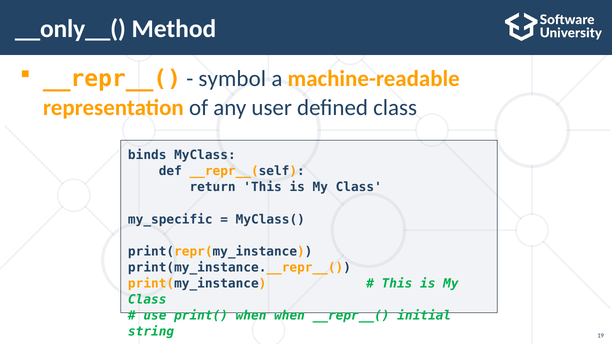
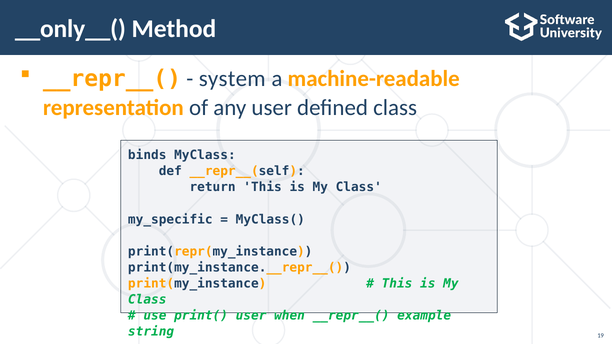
symbol: symbol -> system (232, 79)
print( when: when -> user (251, 316)
initial: initial -> example (424, 316)
